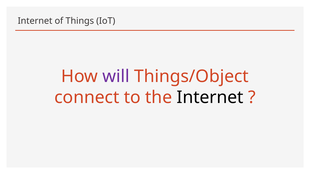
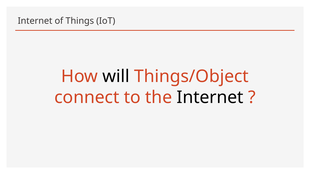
will colour: purple -> black (116, 77)
